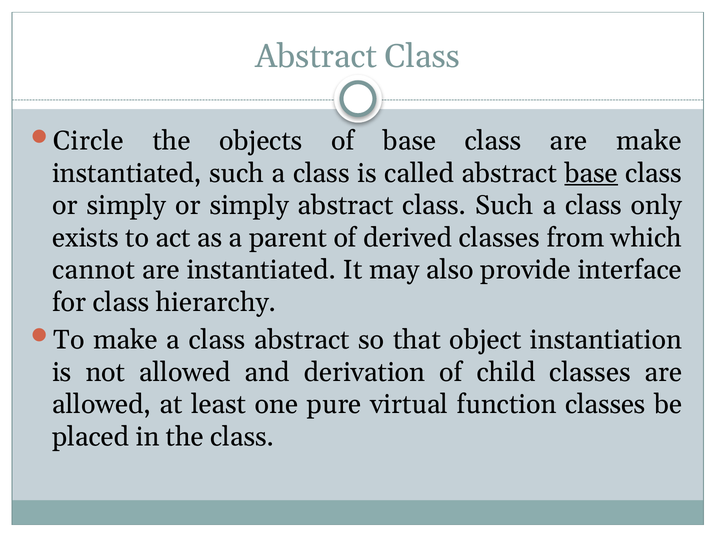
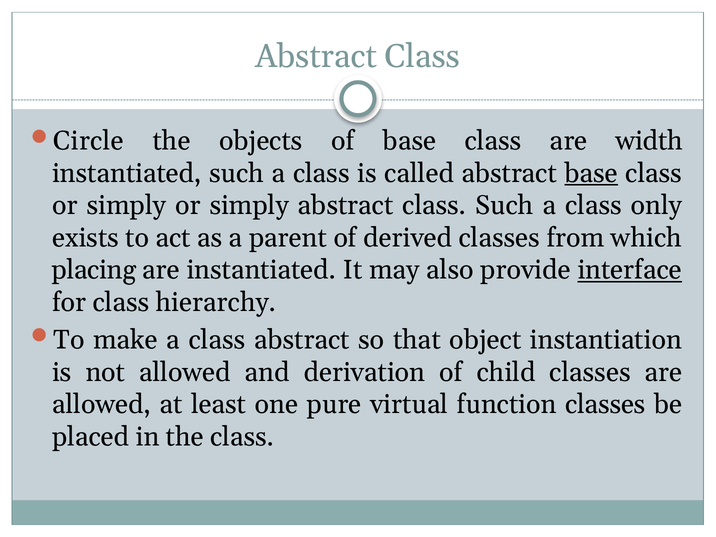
are make: make -> width (649, 141)
cannot: cannot -> placing (94, 270)
interface underline: none -> present (630, 270)
